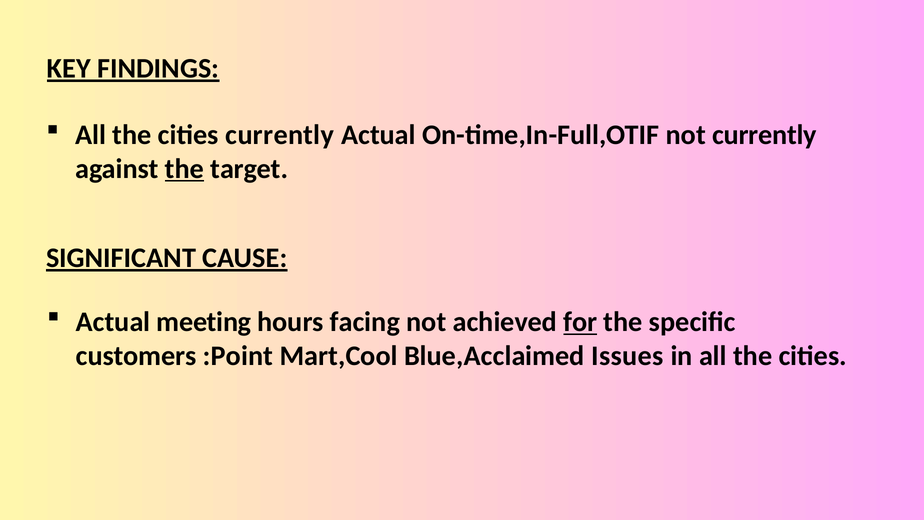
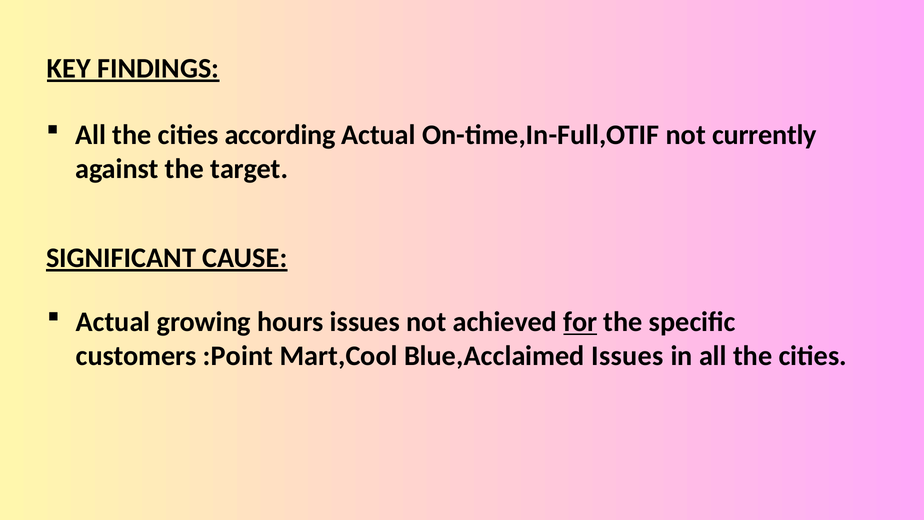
cities currently: currently -> according (280, 135)
the underline: present -> none (185, 169)
meeting: meeting -> growing (204, 322)
hours facing: facing -> issues (365, 322)
